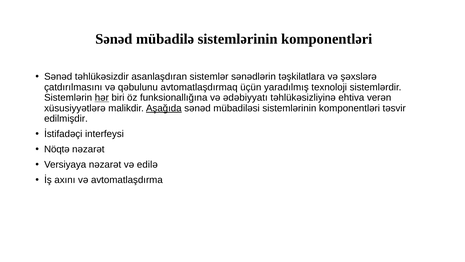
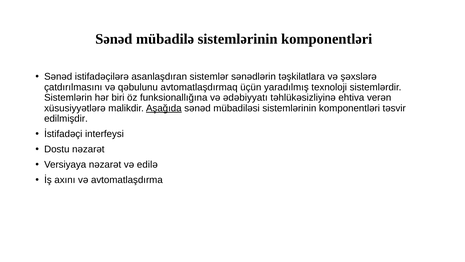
təhlükəsizdir: təhlükəsizdir -> istifadəçilərə (102, 77)
hər underline: present -> none (102, 98)
Nöqtə: Nöqtə -> Dostu (57, 149)
